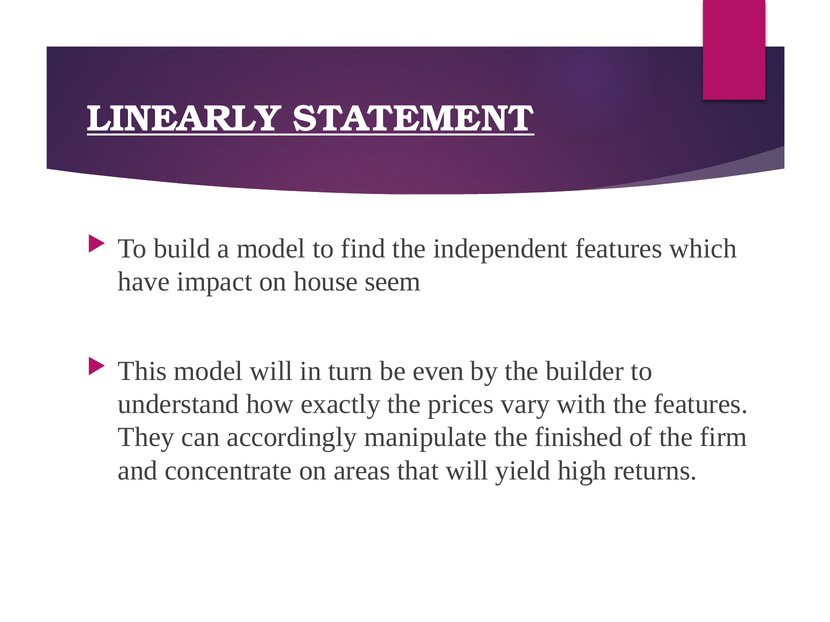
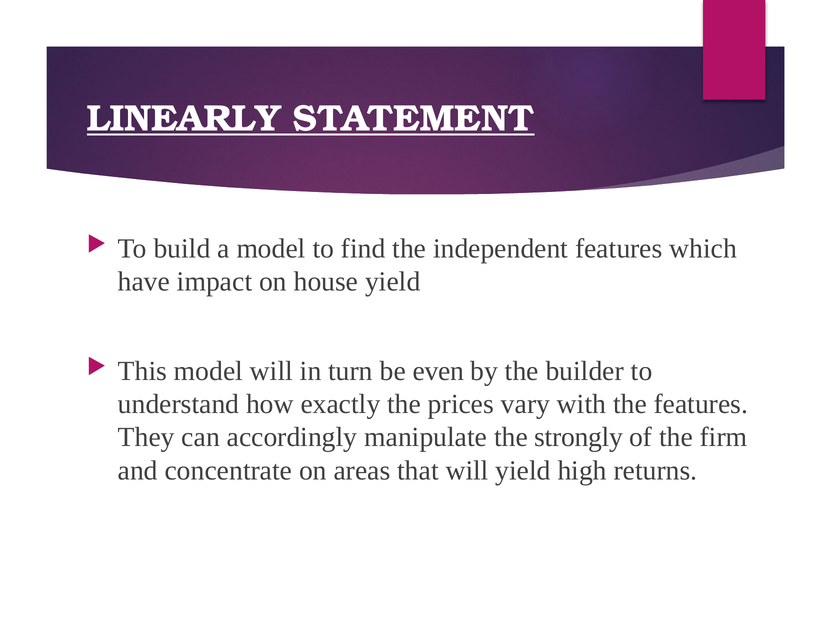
house seem: seem -> yield (393, 282)
finished: finished -> strongly (579, 438)
